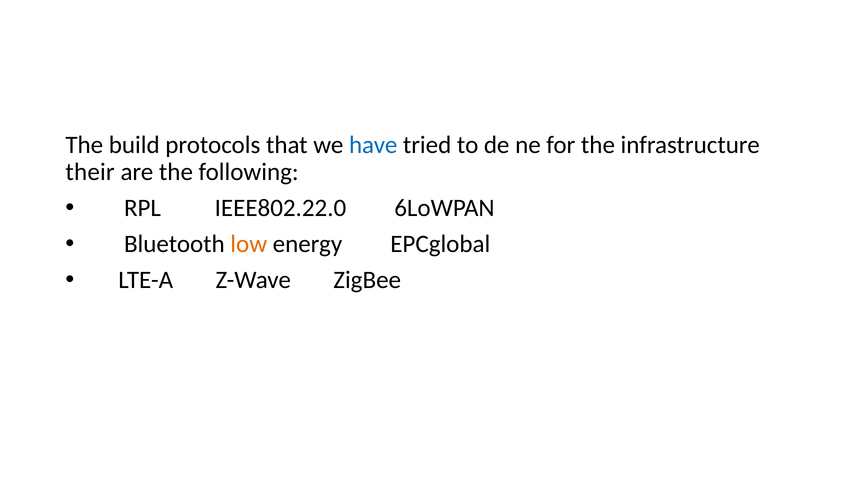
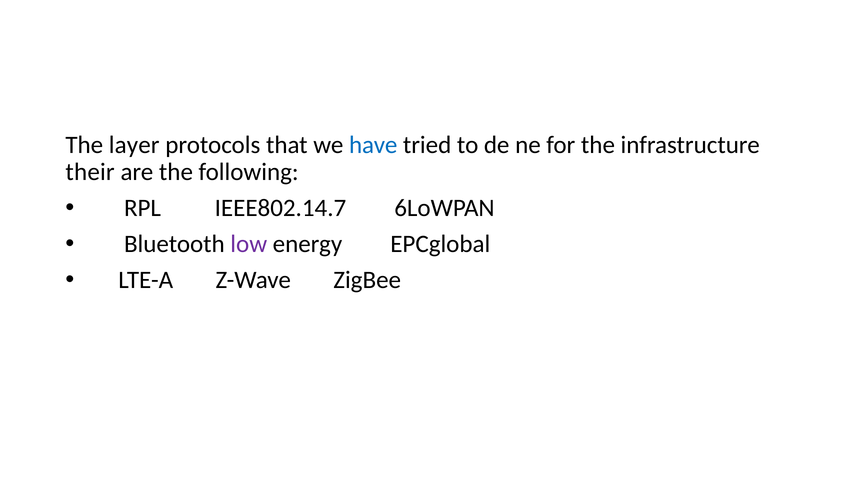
build: build -> layer (134, 145)
IEEE802.22.0: IEEE802.22.0 -> IEEE802.14.7 (280, 208)
low colour: orange -> purple (249, 244)
